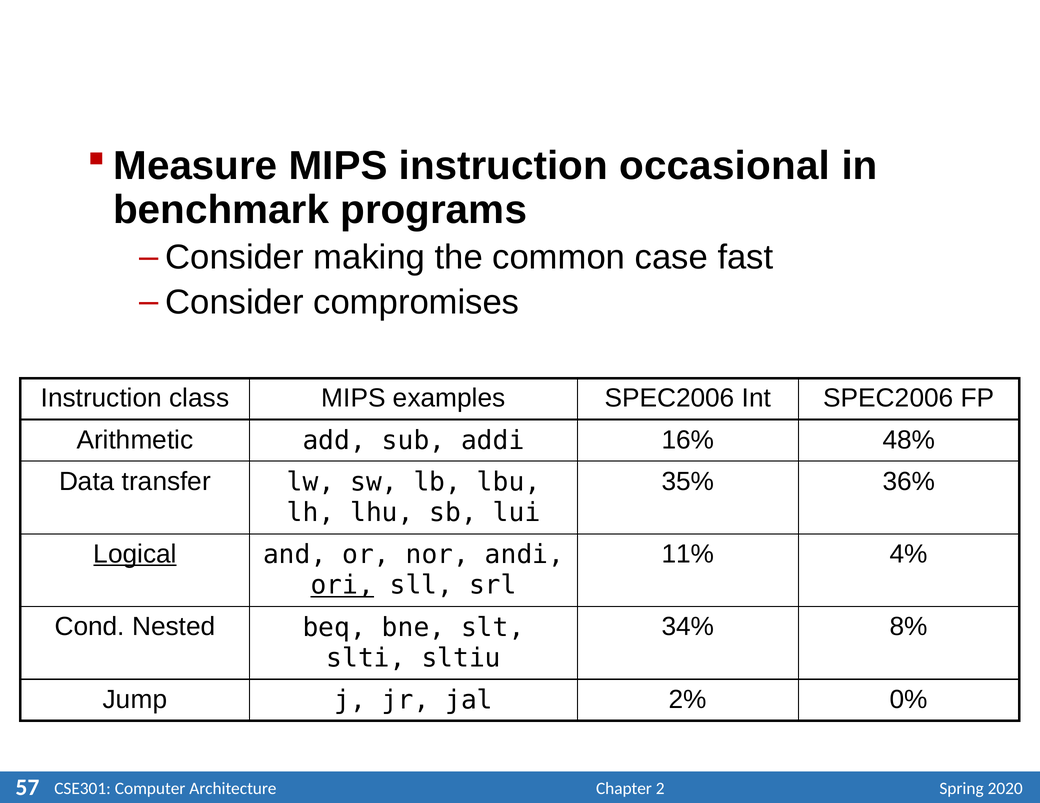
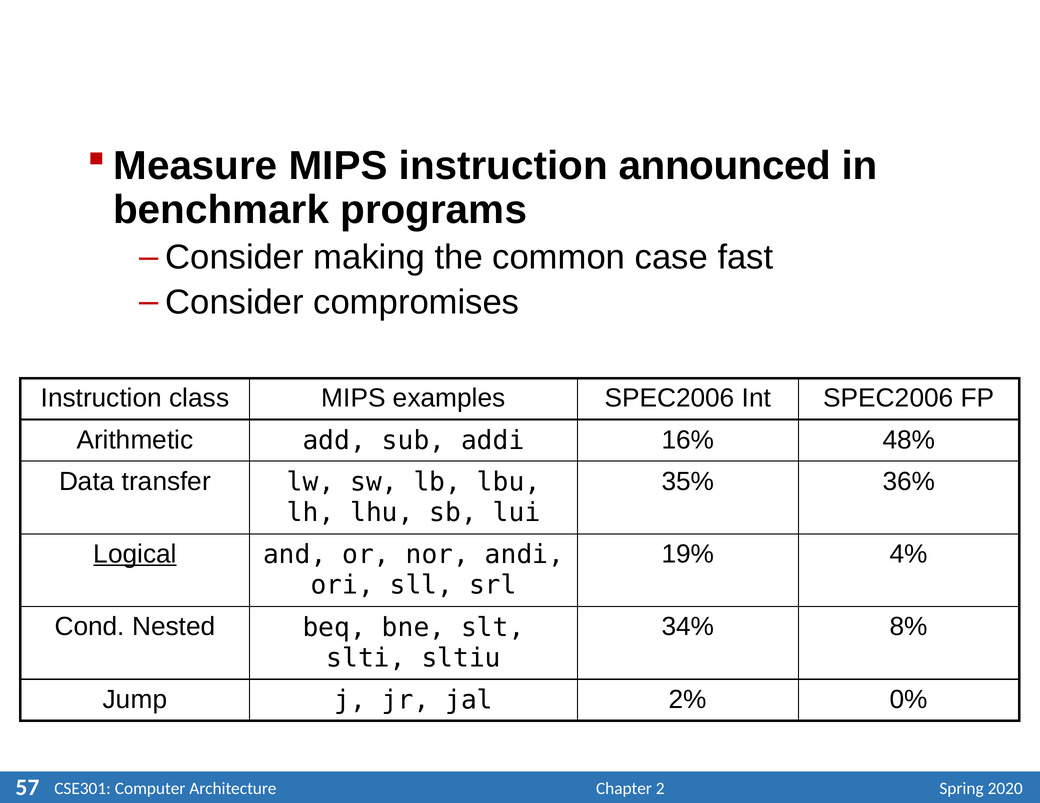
occasional: occasional -> announced (725, 166)
11%: 11% -> 19% (688, 555)
ori underline: present -> none (342, 586)
